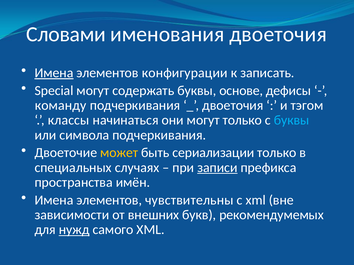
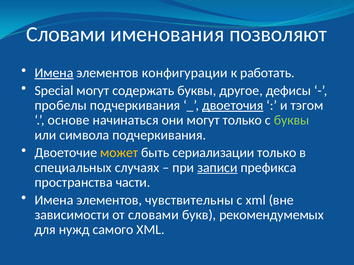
именования двоеточия: двоеточия -> позволяют (278, 34)
записать: записать -> работать (267, 73)
основе: основе -> другое (241, 91)
команду: команду -> пробелы (61, 106)
двоеточия underline: none -> present (233, 106)
классы: классы -> основе (69, 120)
буквы colour: light blue -> light green (292, 120)
имён: имён -> части (133, 183)
от внешних: внешних -> словами (153, 215)
нужд underline: present -> none (74, 230)
